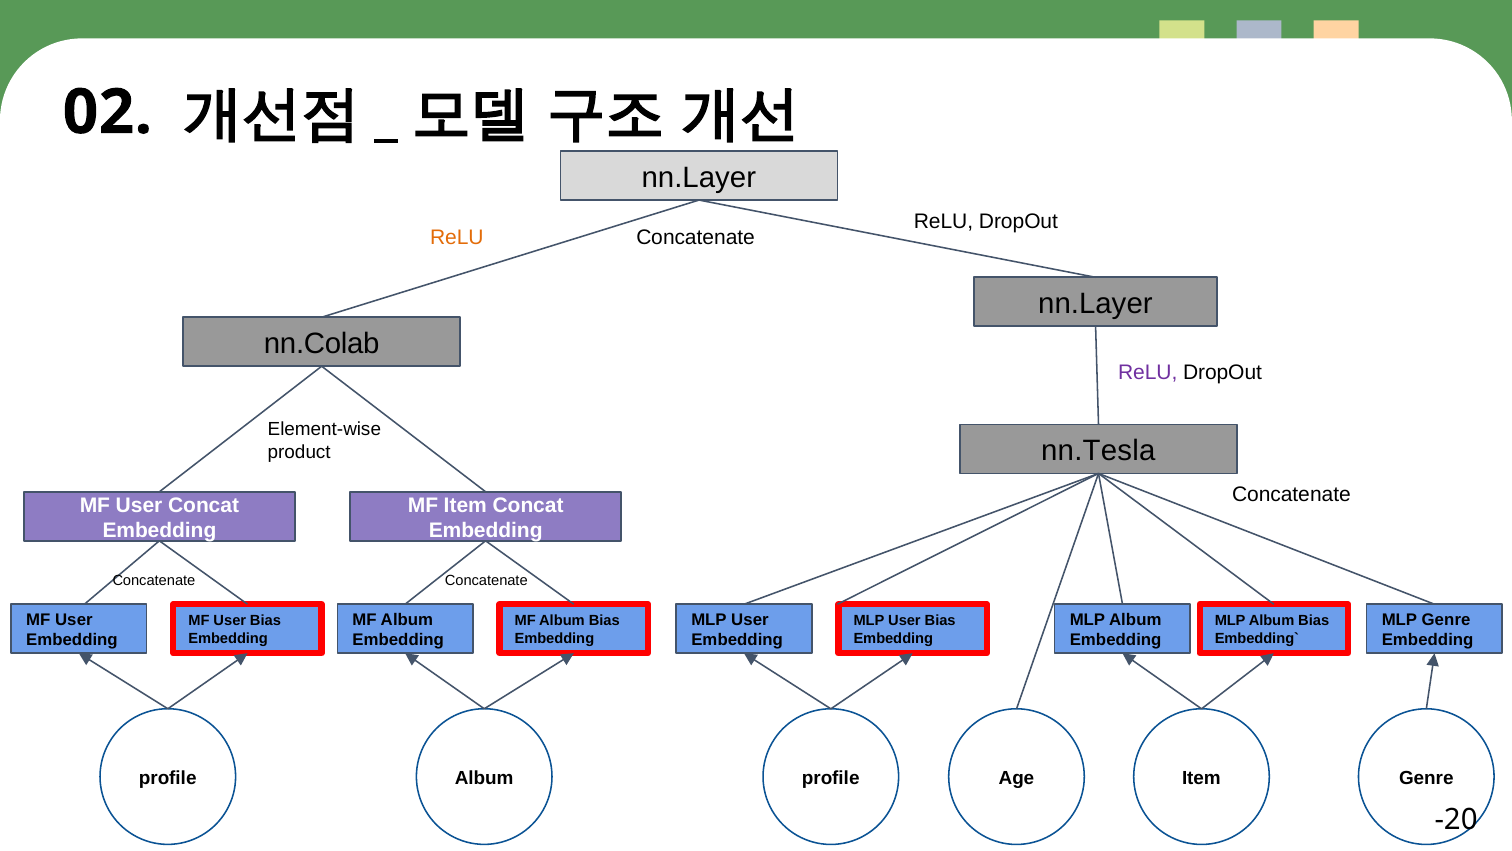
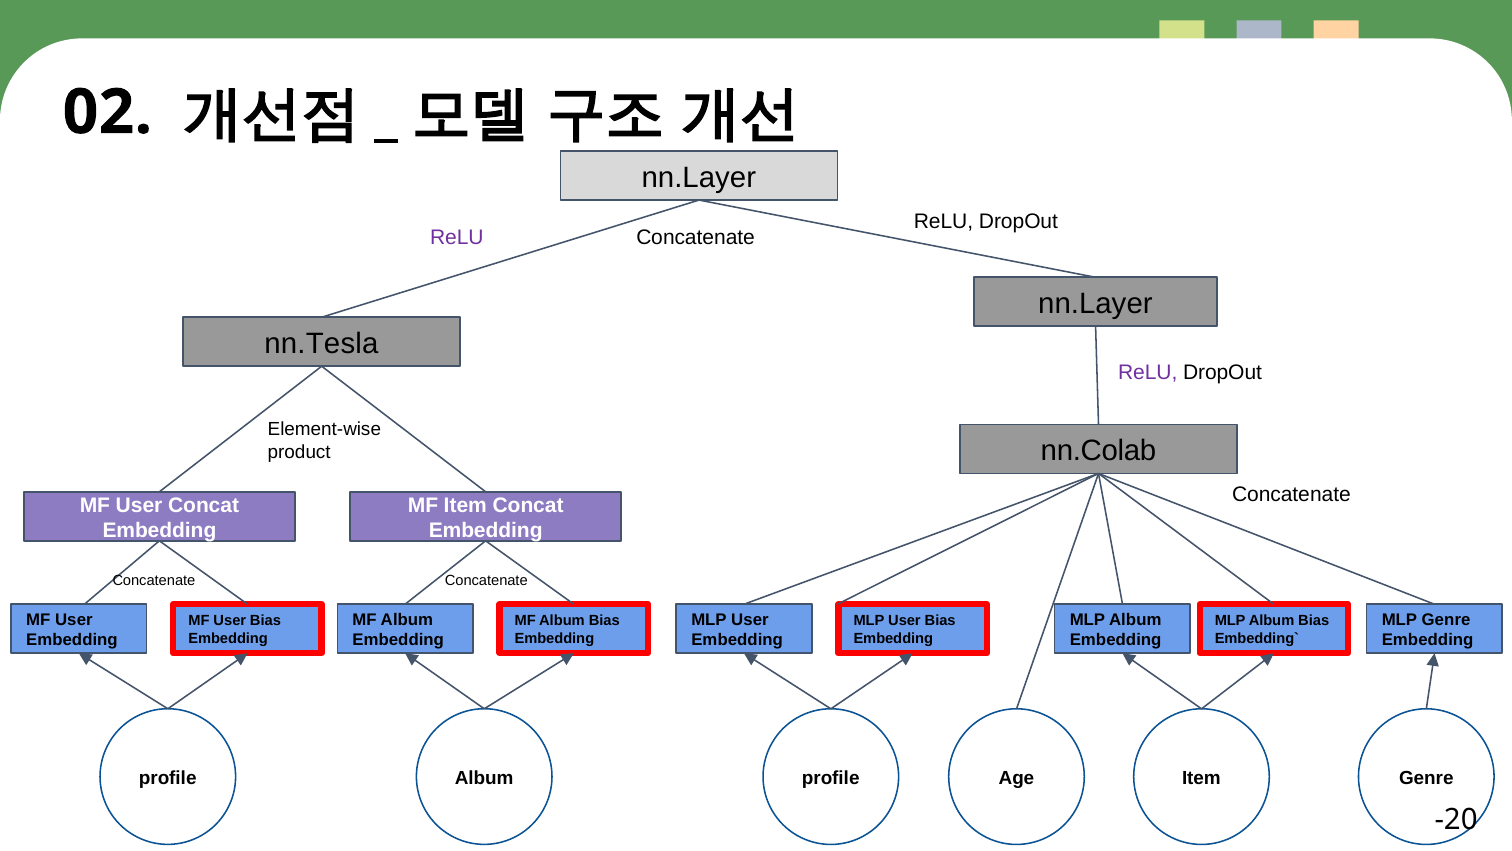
ReLU colour: orange -> purple (457, 237)
nn.Colab: nn.Colab -> nn.Tesla (321, 344)
nn.Tesla: nn.Tesla -> nn.Colab (1099, 451)
